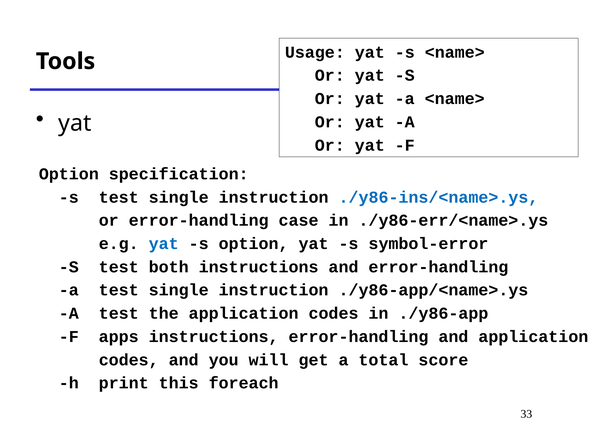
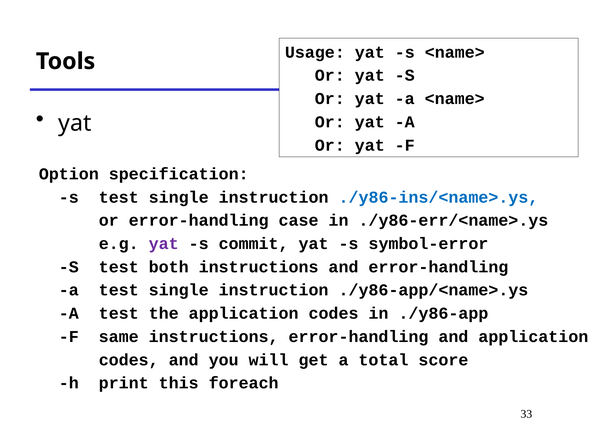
yat colour: blue -> purple (164, 244)
s option: option -> commit (254, 244)
apps: apps -> same (119, 337)
